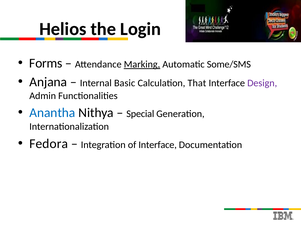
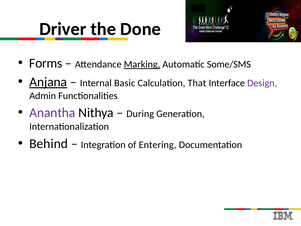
Helios: Helios -> Driver (63, 29)
Login: Login -> Done (141, 29)
Anjana underline: none -> present (48, 82)
Anantha colour: blue -> purple (52, 113)
Special: Special -> During (140, 114)
Fedora: Fedora -> Behind (49, 143)
of Interface: Interface -> Entering (157, 145)
